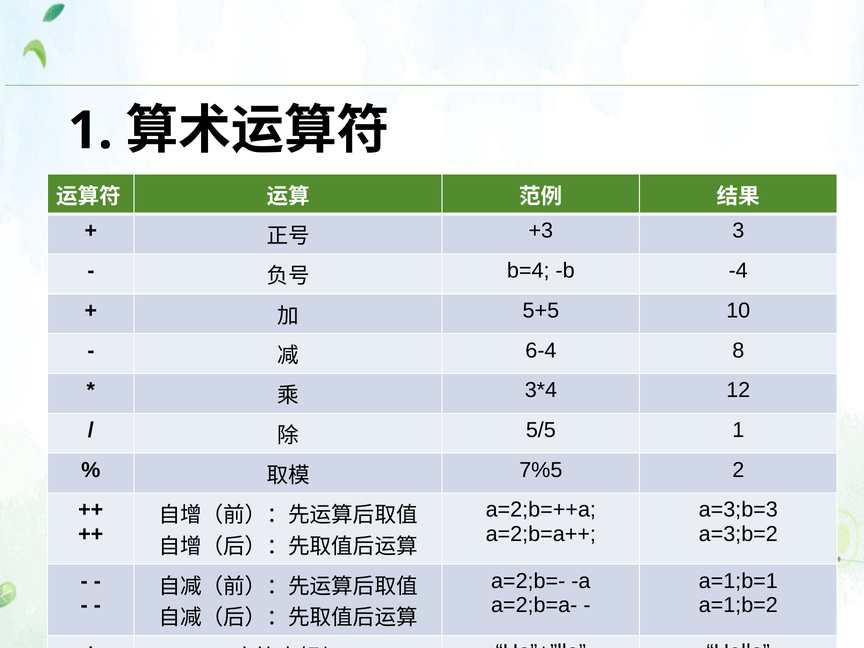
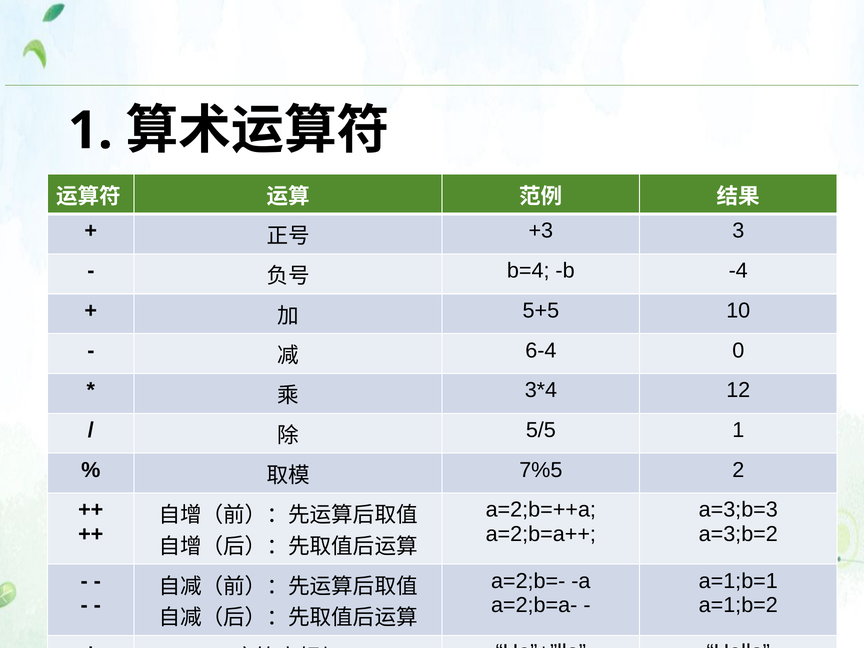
8: 8 -> 0 (738, 350)
